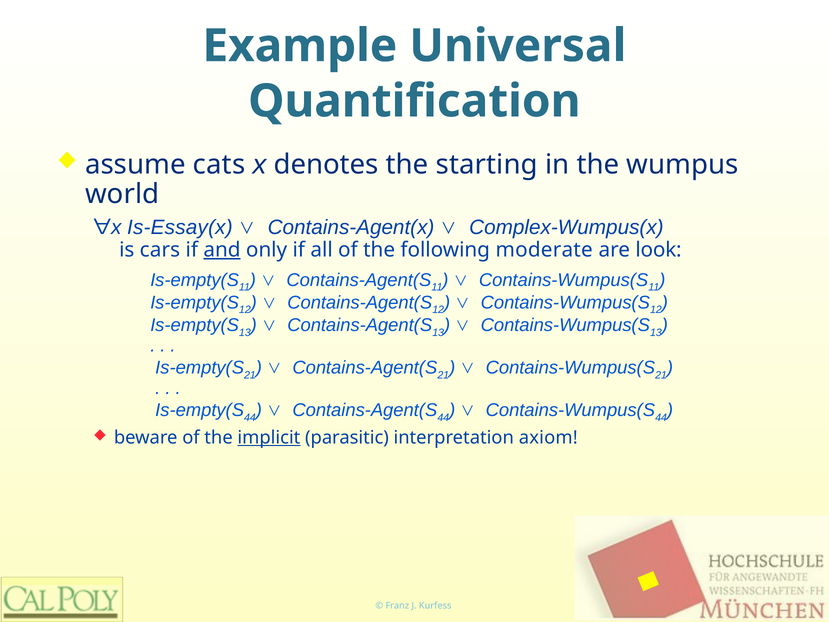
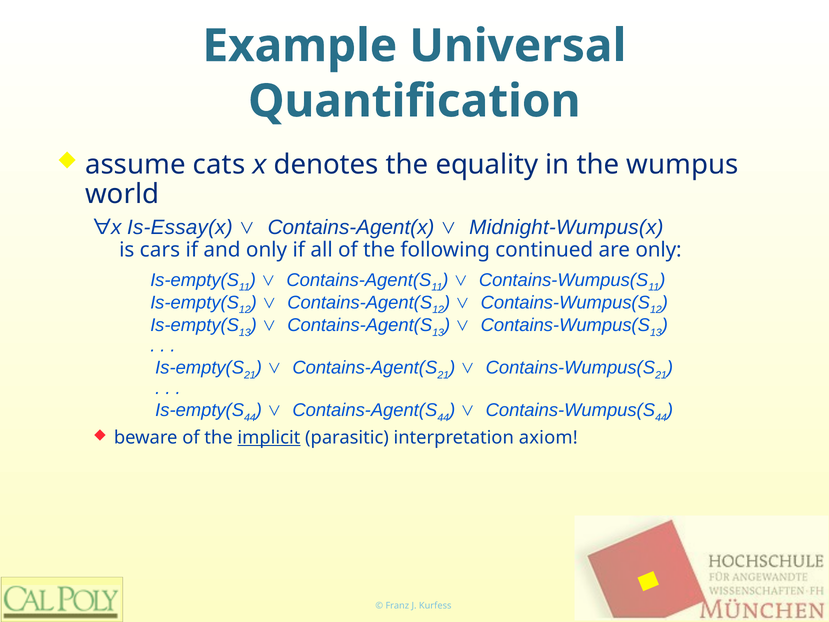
starting: starting -> equality (487, 164)
Complex-Wumpus(x: Complex-Wumpus(x -> Midnight-Wumpus(x (566, 227)
and underline: present -> none (222, 250)
moderate: moderate -> continued (544, 250)
are look: look -> only (659, 250)
